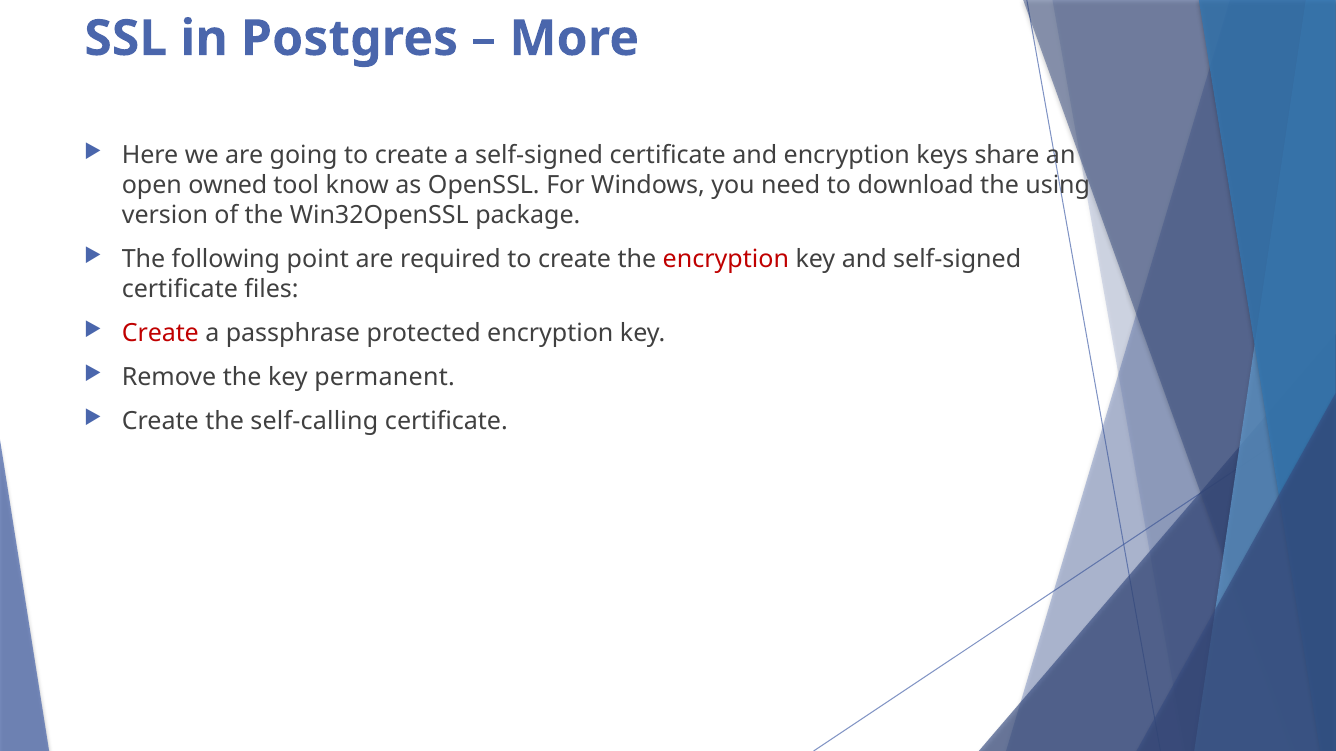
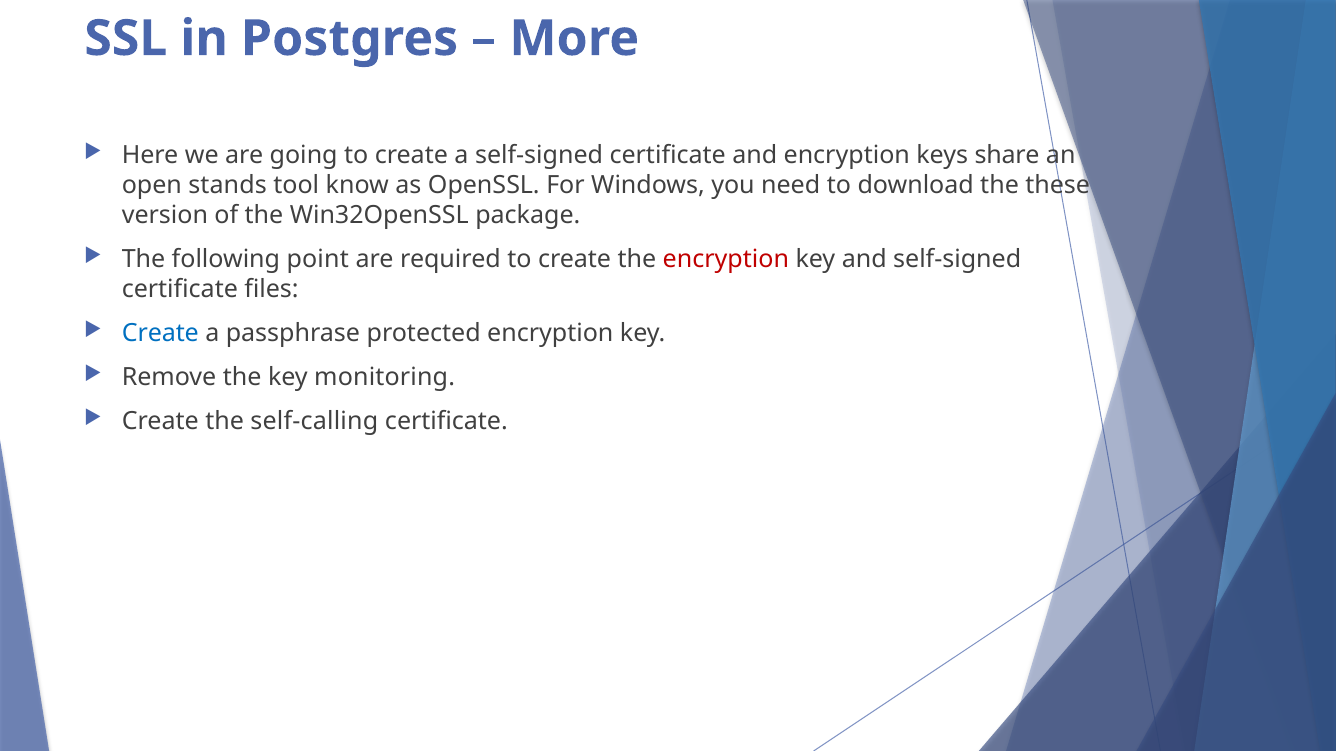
owned: owned -> stands (228, 185)
using: using -> these (1058, 185)
Create colour: red -> blue (160, 334)
permanent: permanent -> monitoring (385, 378)
